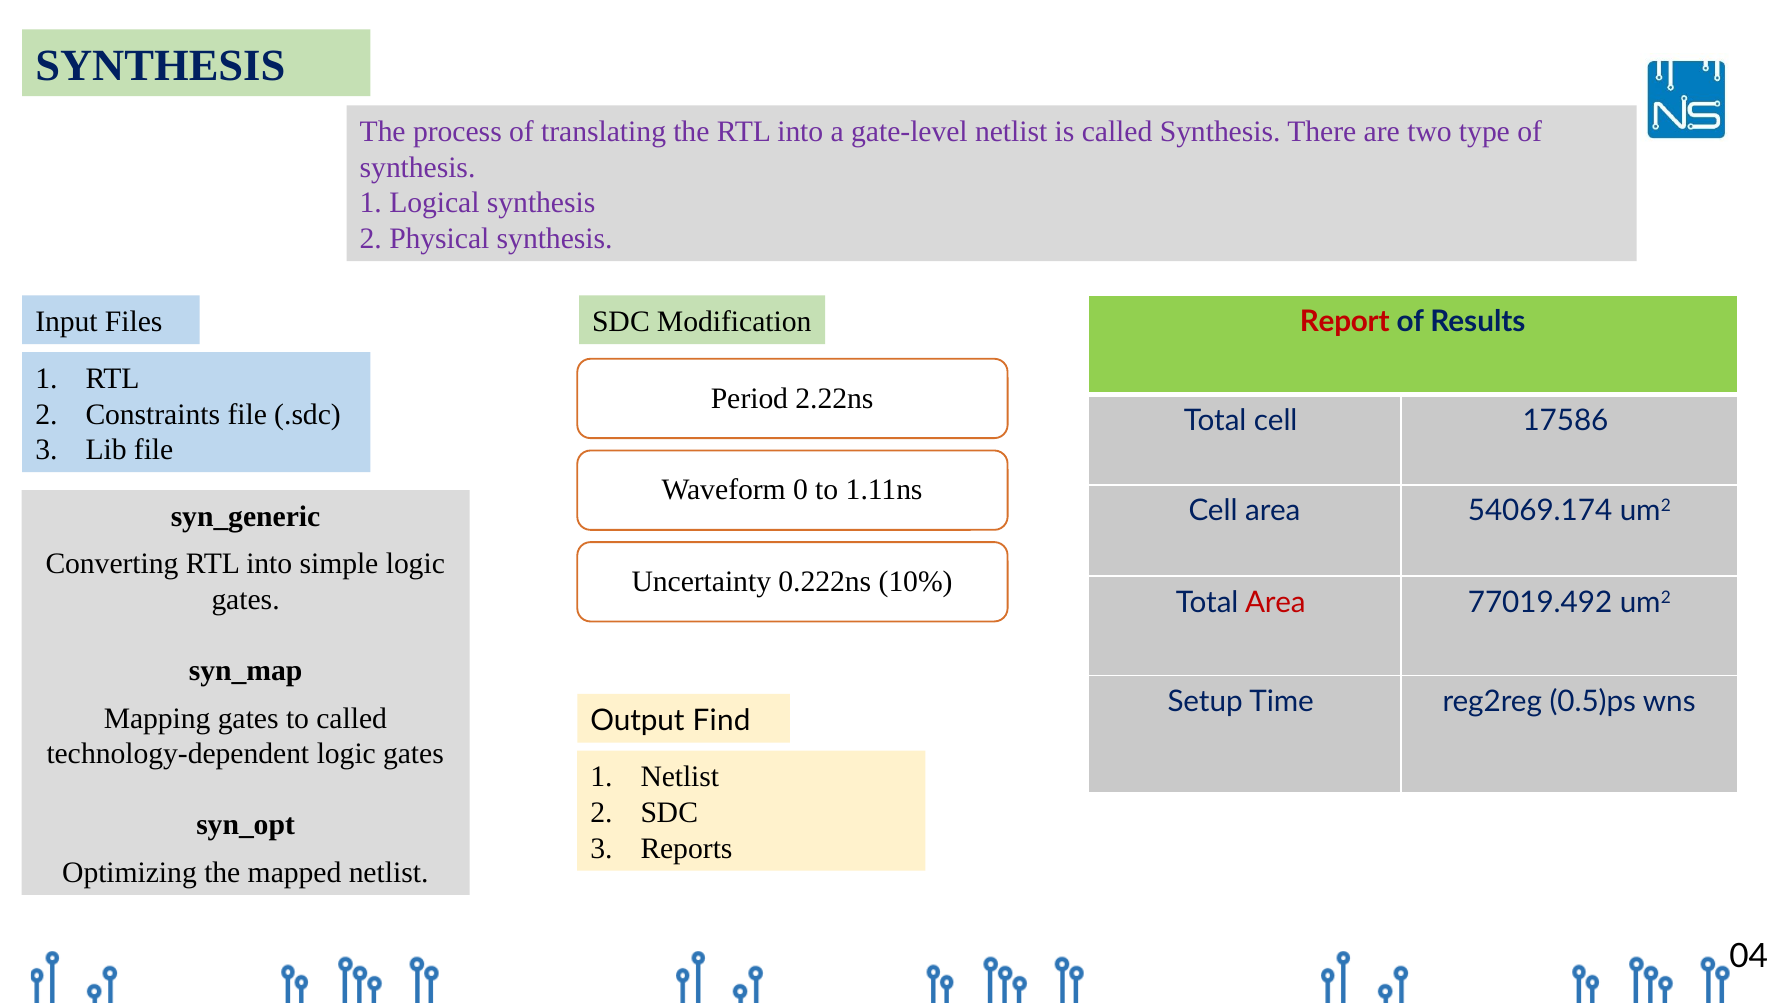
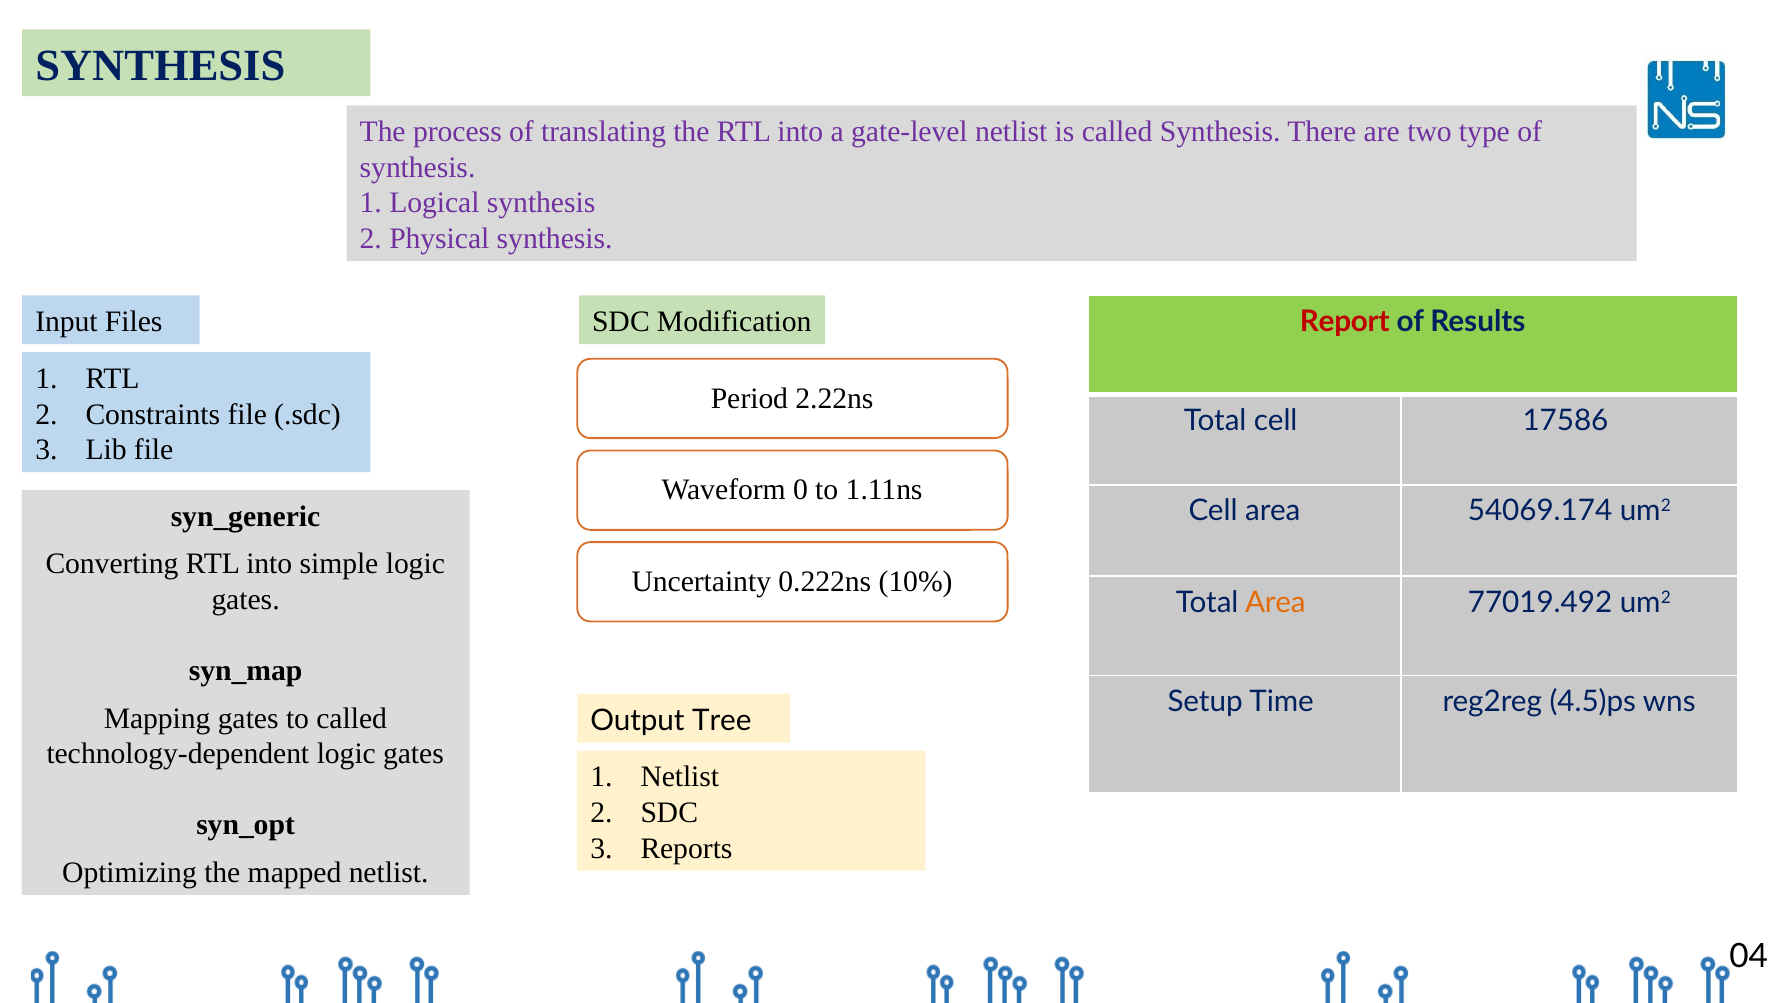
Area colour: red -> orange (1275, 602)
0.5)ps: 0.5)ps -> 4.5)ps (1593, 701)
Find: Find -> Tree (722, 720)
